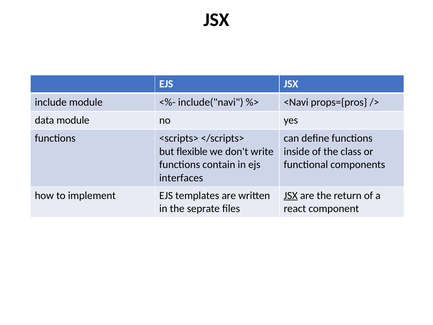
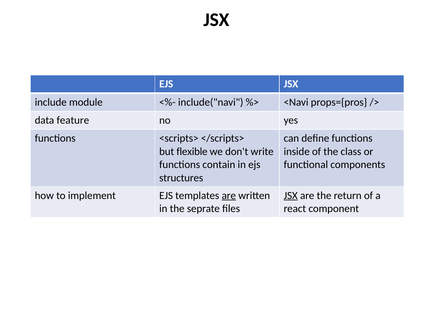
data module: module -> feature (73, 120)
interfaces: interfaces -> structures (181, 178)
are underline: none -> present (229, 195)
